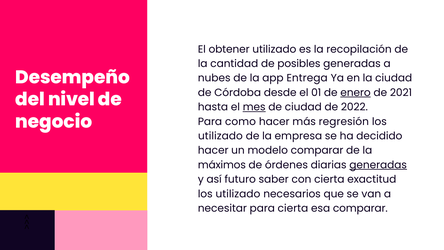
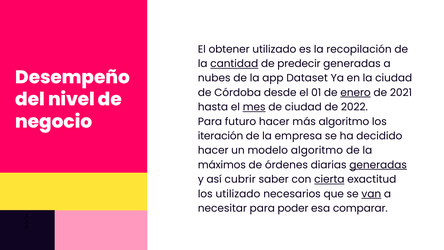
cantidad underline: none -> present (234, 64)
posibles: posibles -> predecir (299, 64)
Entrega: Entrega -> Dataset (307, 78)
como: como -> futuro (241, 121)
más regresión: regresión -> algoritmo (344, 121)
utilizado: utilizado -> iteración (221, 136)
modelo comparar: comparar -> algoritmo (317, 150)
futuro: futuro -> cubrir (240, 179)
cierta underline: none -> present (329, 179)
van underline: none -> present (371, 194)
para cierta: cierta -> poder (293, 208)
